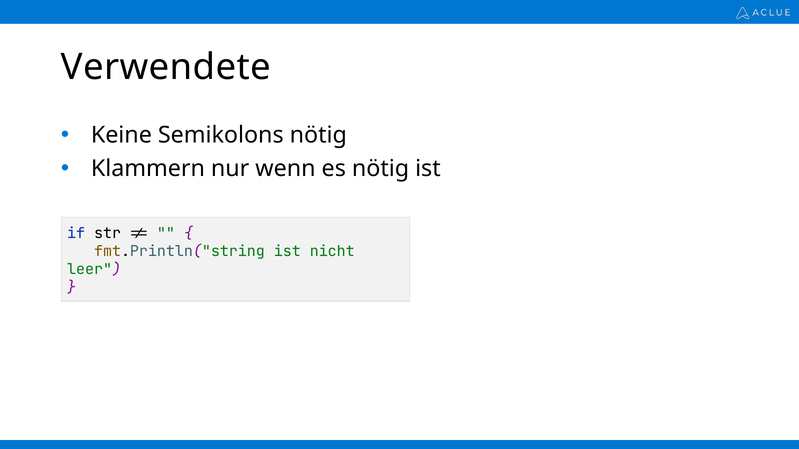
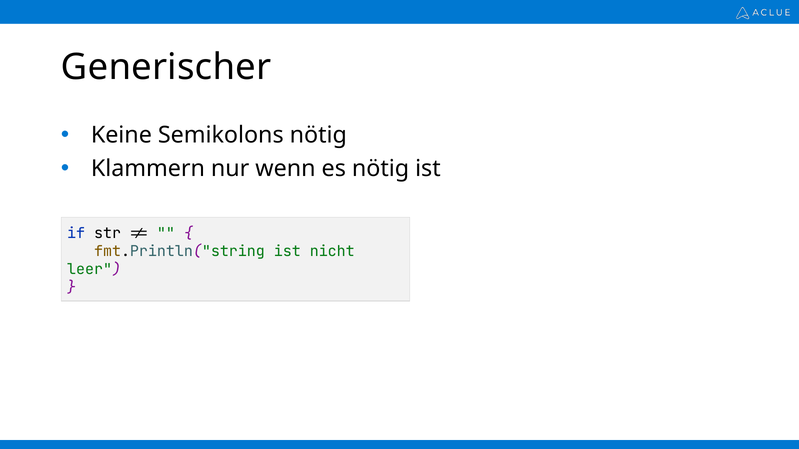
Verwendete: Verwendete -> Generischer (166, 67)
